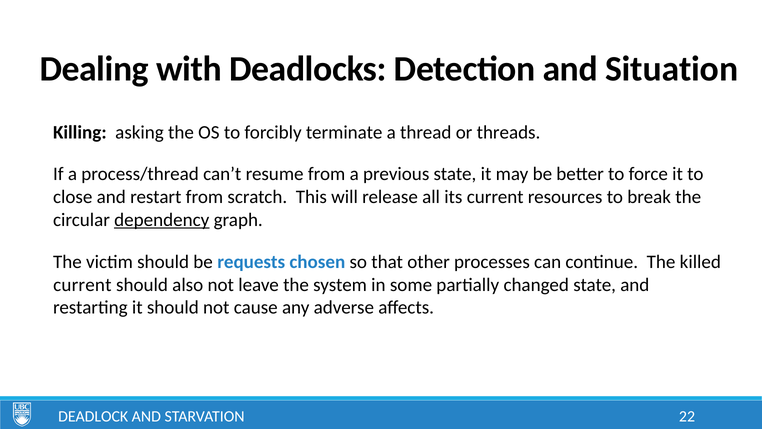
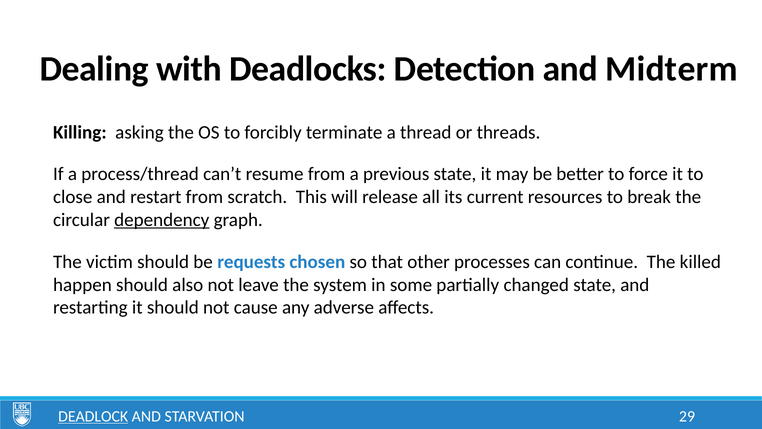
Situation: Situation -> Midterm (671, 69)
current: current -> happen (82, 285)
DEADLOCK underline: none -> present (93, 416)
22: 22 -> 29 (687, 416)
